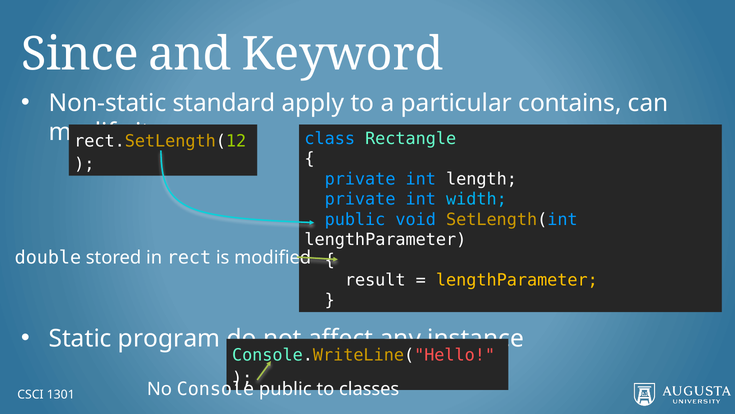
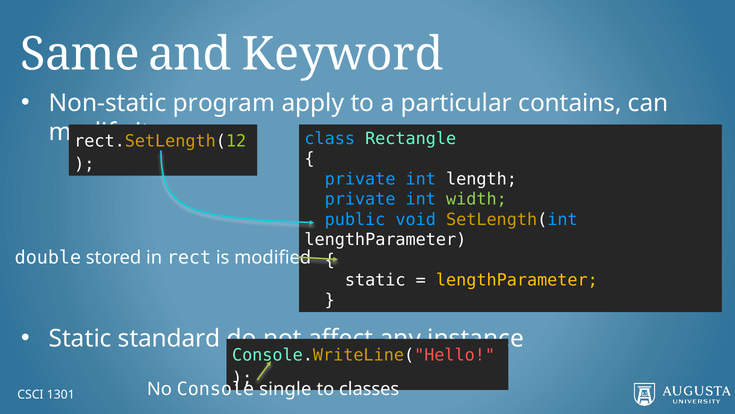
Since: Since -> Same (80, 54)
standard: standard -> program (224, 103)
width colour: light blue -> light green (476, 199)
result: result -> static (375, 280)
program: program -> standard (169, 338)
public: public -> single (285, 389)
